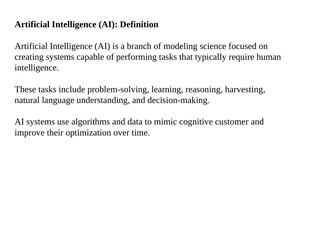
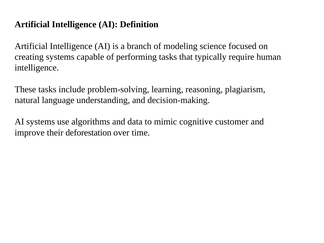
harvesting: harvesting -> plagiarism (245, 89)
optimization: optimization -> deforestation (88, 133)
